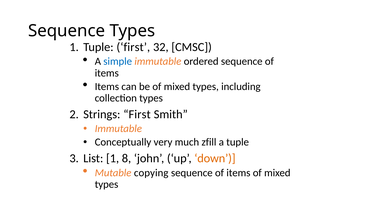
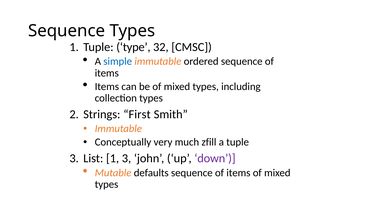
Tuple first: first -> type (133, 47)
1 8: 8 -> 3 (127, 158)
down colour: orange -> purple (215, 158)
copying: copying -> defaults (151, 173)
